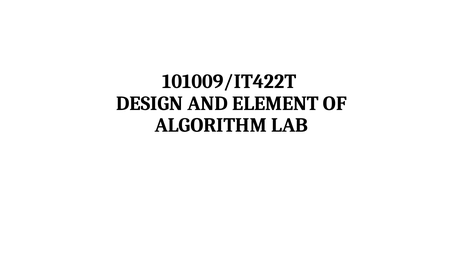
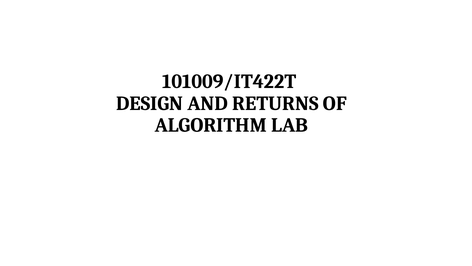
ELEMENT: ELEMENT -> RETURNS (275, 103)
